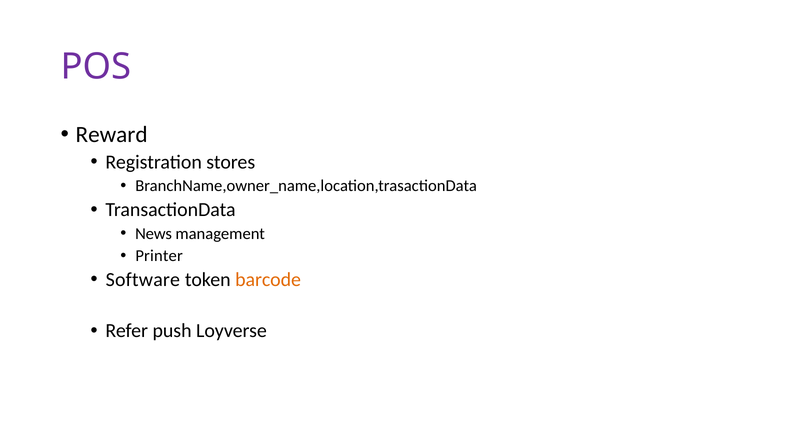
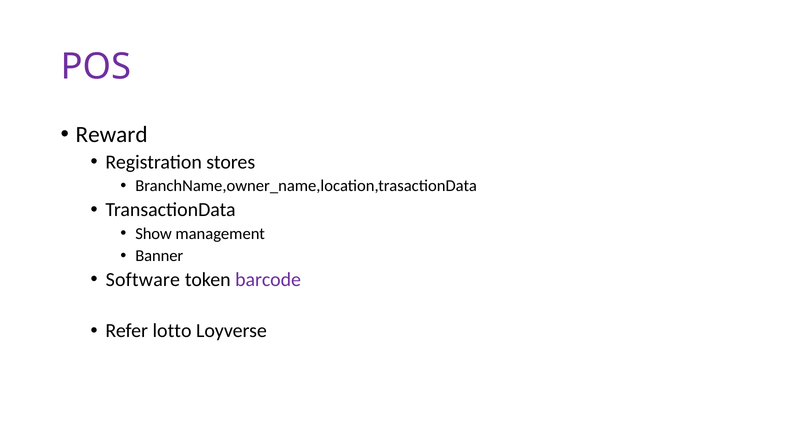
News: News -> Show (154, 234)
Printer: Printer -> Banner (159, 256)
barcode colour: orange -> purple (268, 279)
push: push -> lotto (172, 331)
